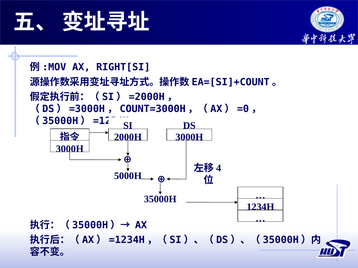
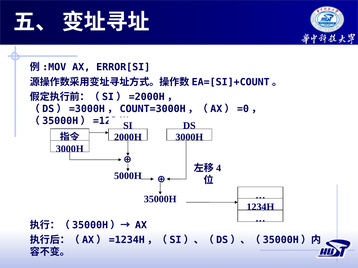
RIGHT[SI: RIGHT[SI -> ERROR[SI (123, 67)
